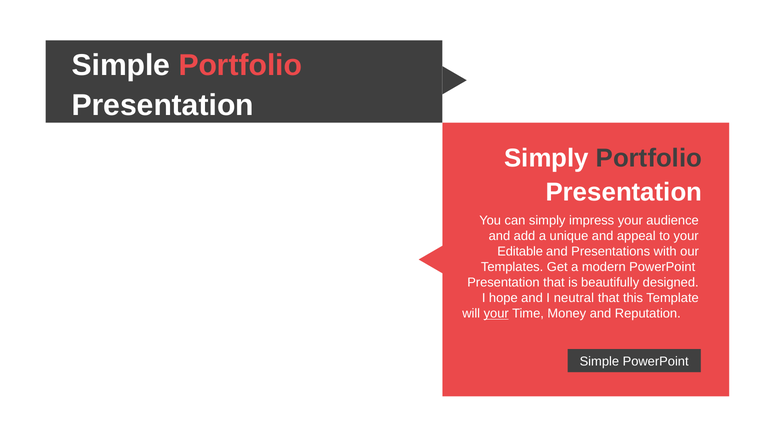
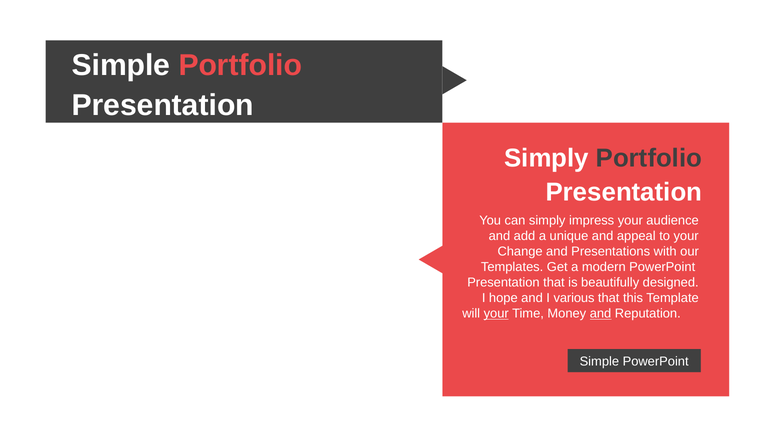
Editable: Editable -> Change (520, 252)
neutral: neutral -> various (574, 298)
and underline: none -> present (601, 314)
